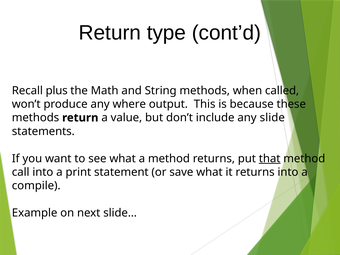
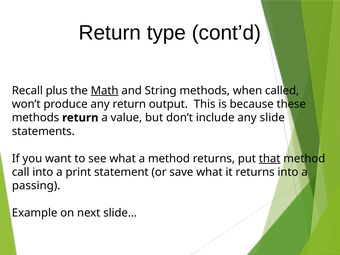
Math underline: none -> present (105, 91)
any where: where -> return (129, 104)
compile: compile -> passing (36, 186)
